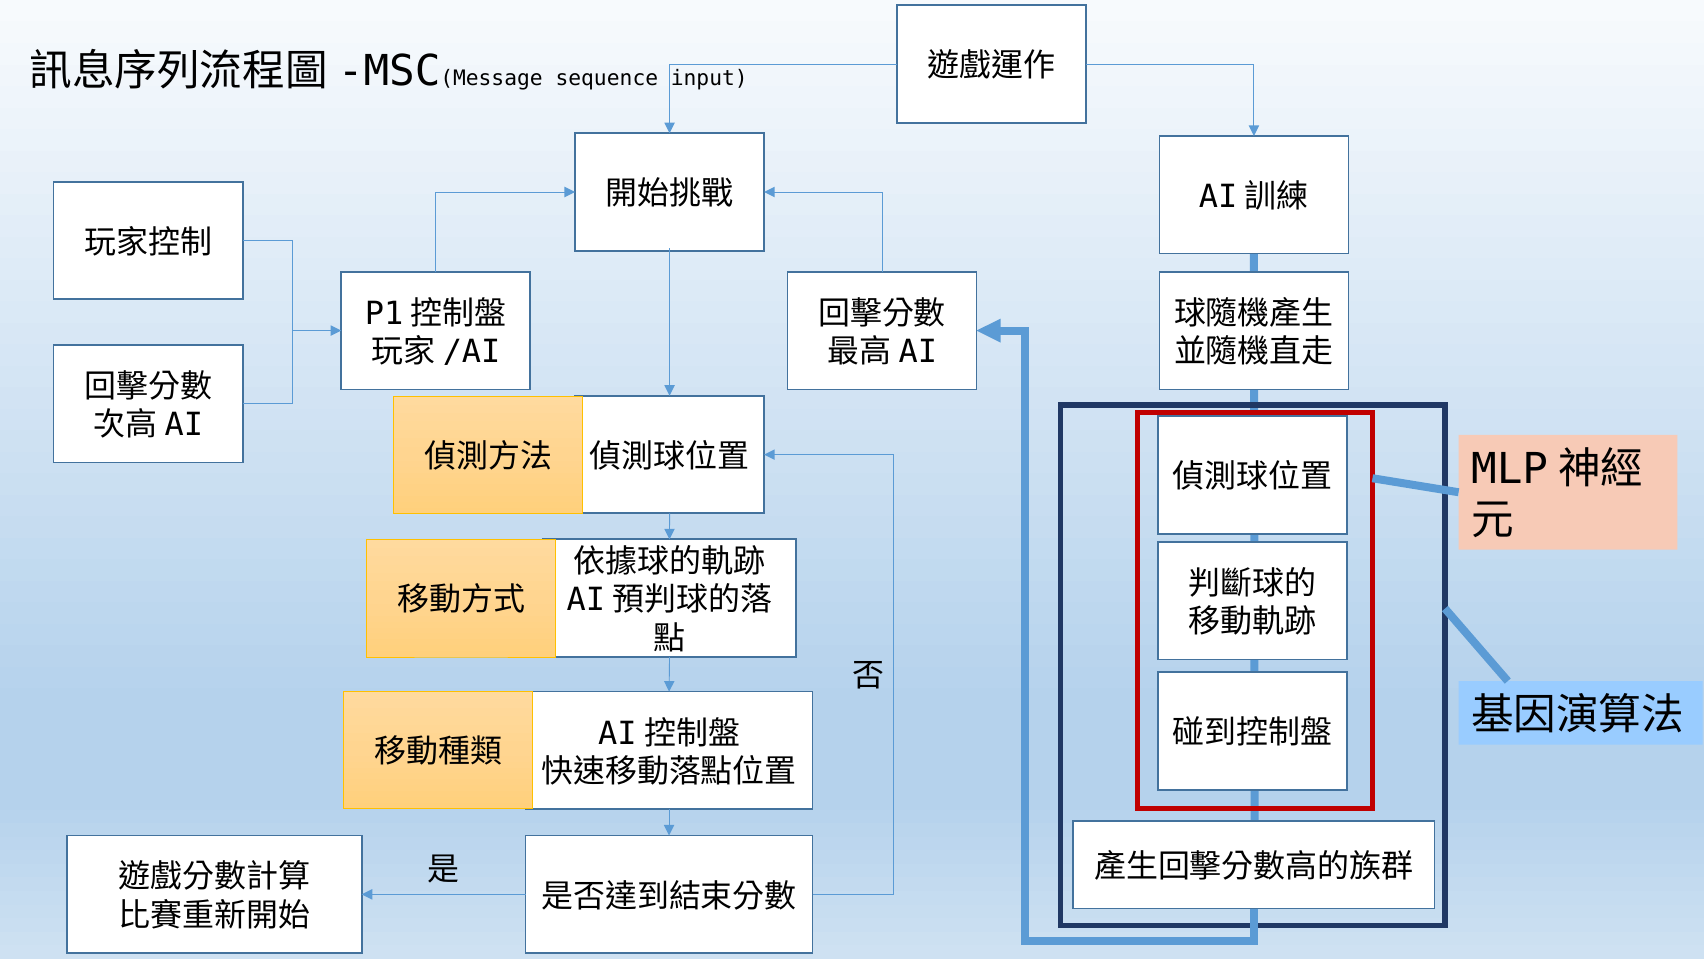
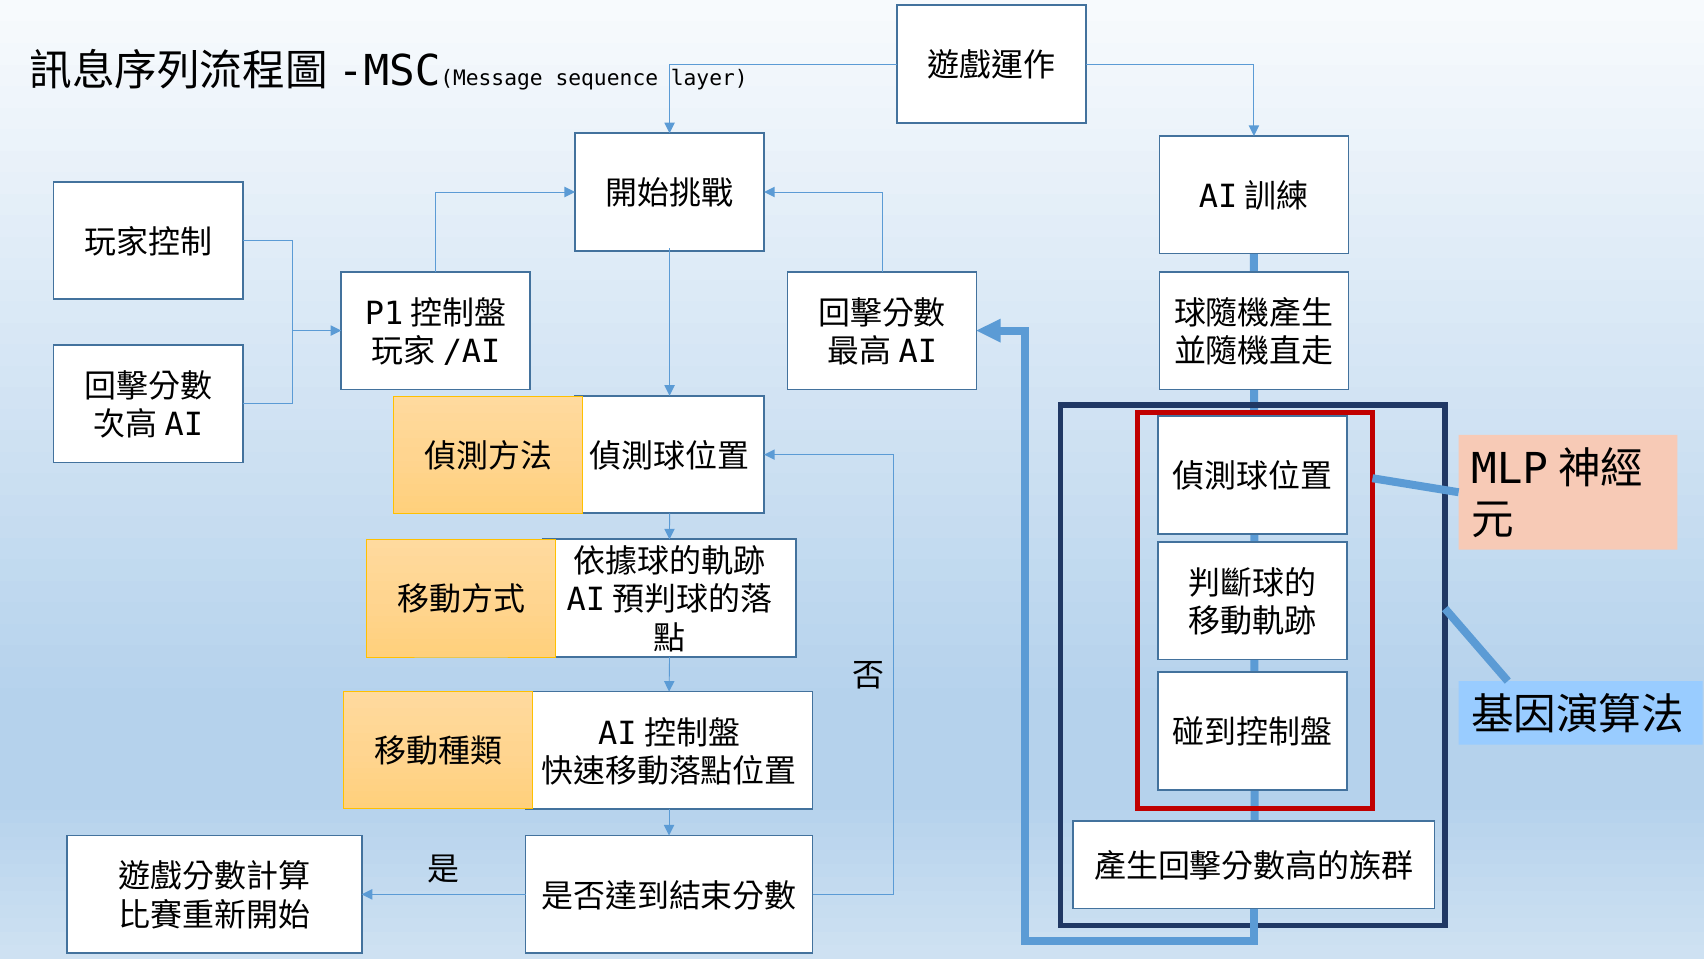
input: input -> layer (709, 78)
